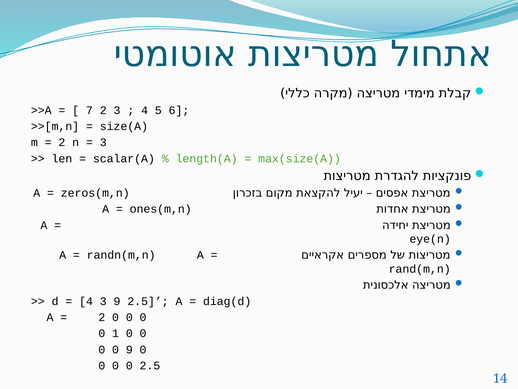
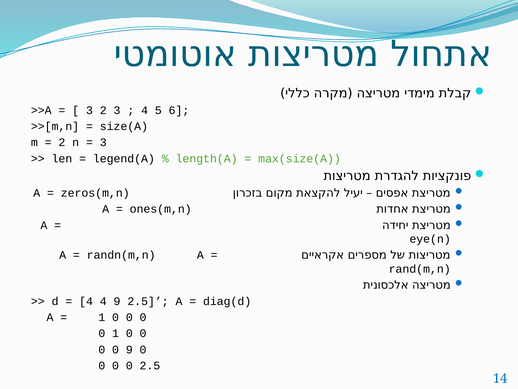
7: 7 -> 3 (89, 110)
scalar(A: scalar(A -> legend(A (124, 158)
4 3: 3 -> 4 (103, 301)
2: 2 -> 1 (102, 317)
